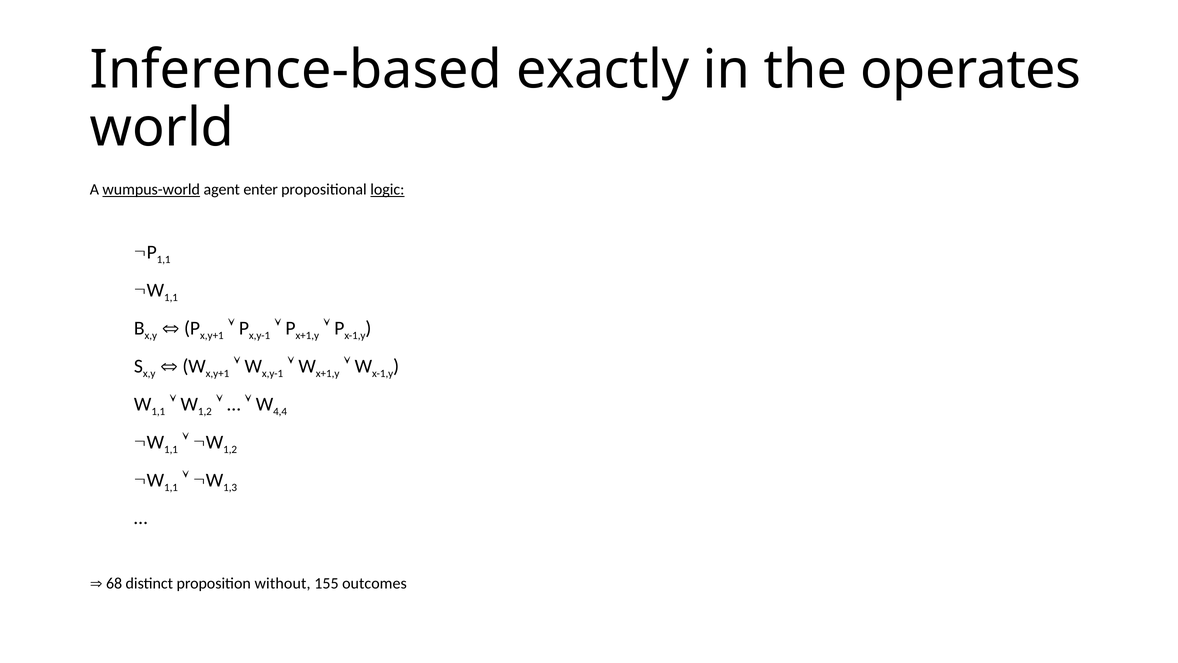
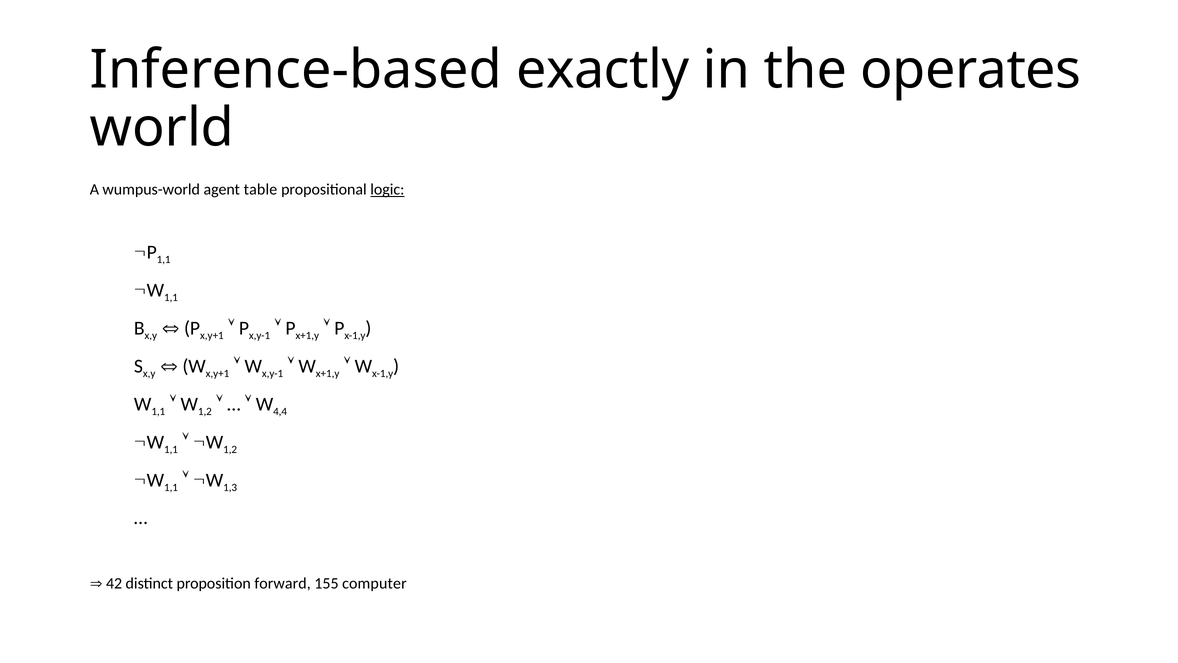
wumpus-world underline: present -> none (151, 189)
enter: enter -> table (260, 189)
68: 68 -> 42 (114, 583)
without: without -> forward (283, 583)
outcomes: outcomes -> computer (374, 583)
